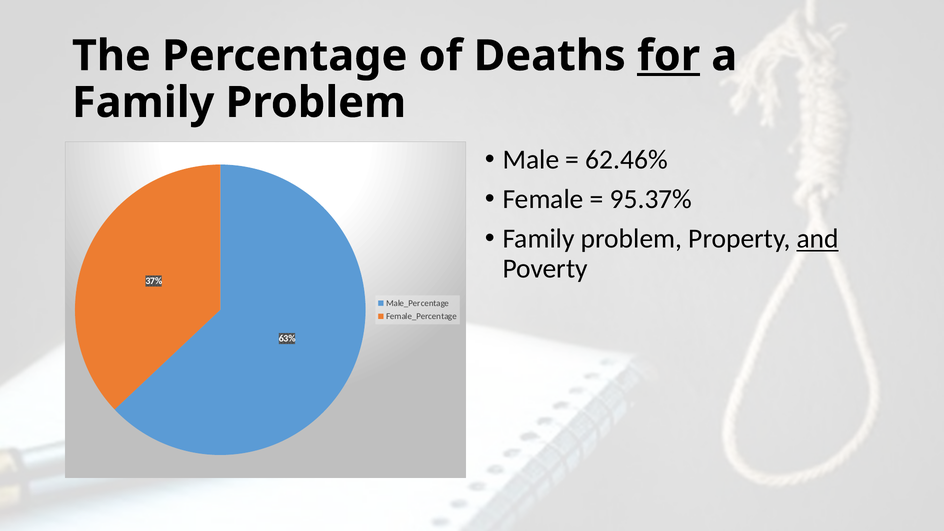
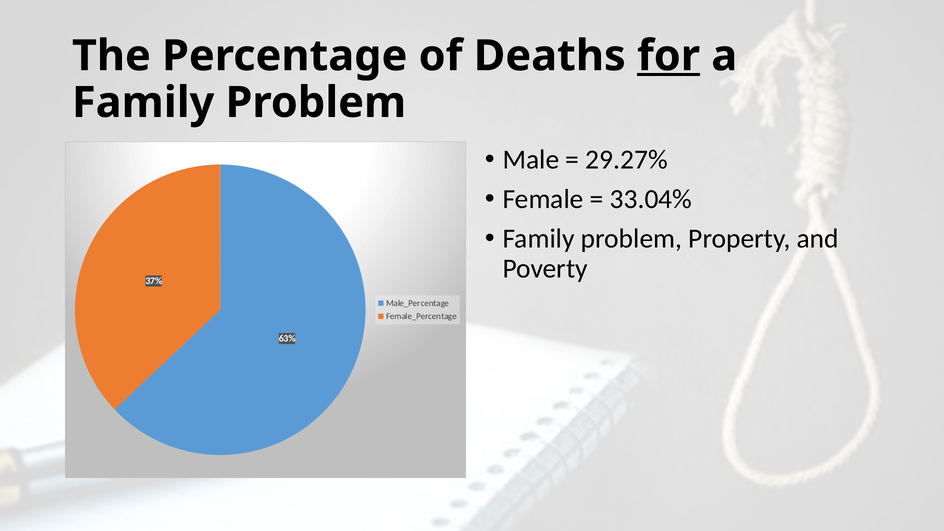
62.46%: 62.46% -> 29.27% (627, 160)
95.37%: 95.37% -> 33.04% (651, 199)
and underline: present -> none (818, 239)
